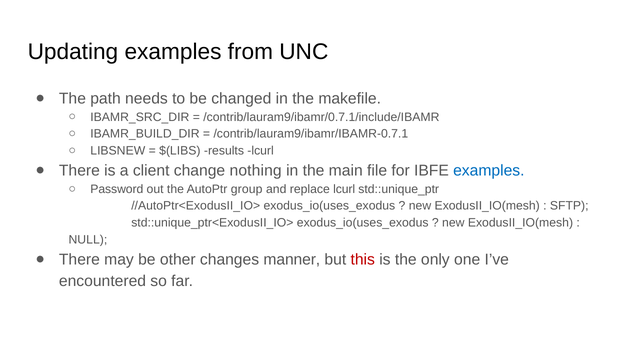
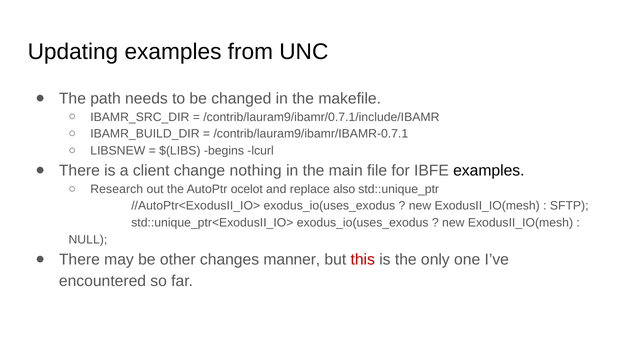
results: results -> begins (224, 151)
examples colour: blue -> black (489, 171)
Password: Password -> Research (117, 190)
group: group -> ocelot (247, 190)
replace lcurl: lcurl -> also (344, 190)
